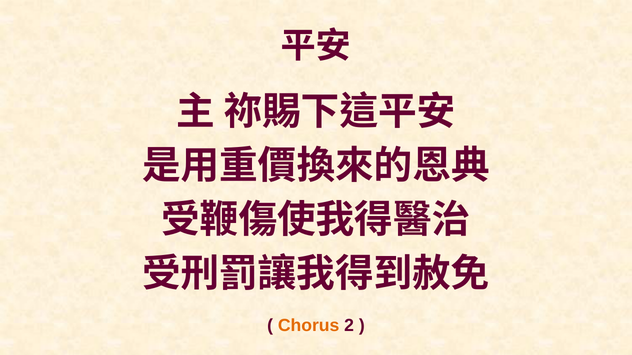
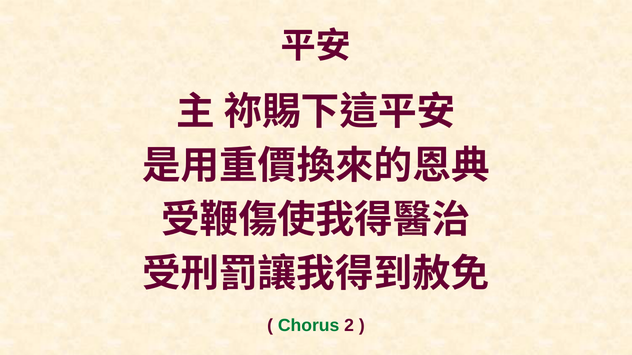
Chorus colour: orange -> green (309, 326)
